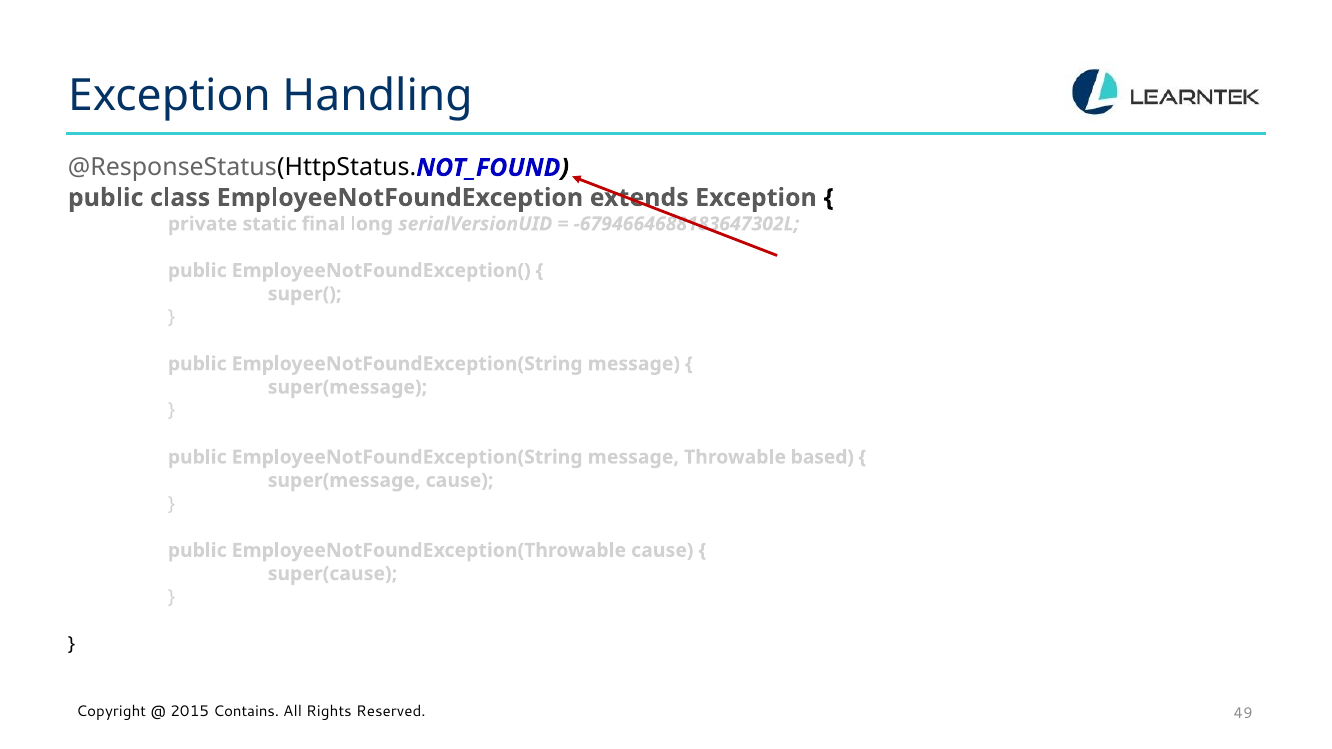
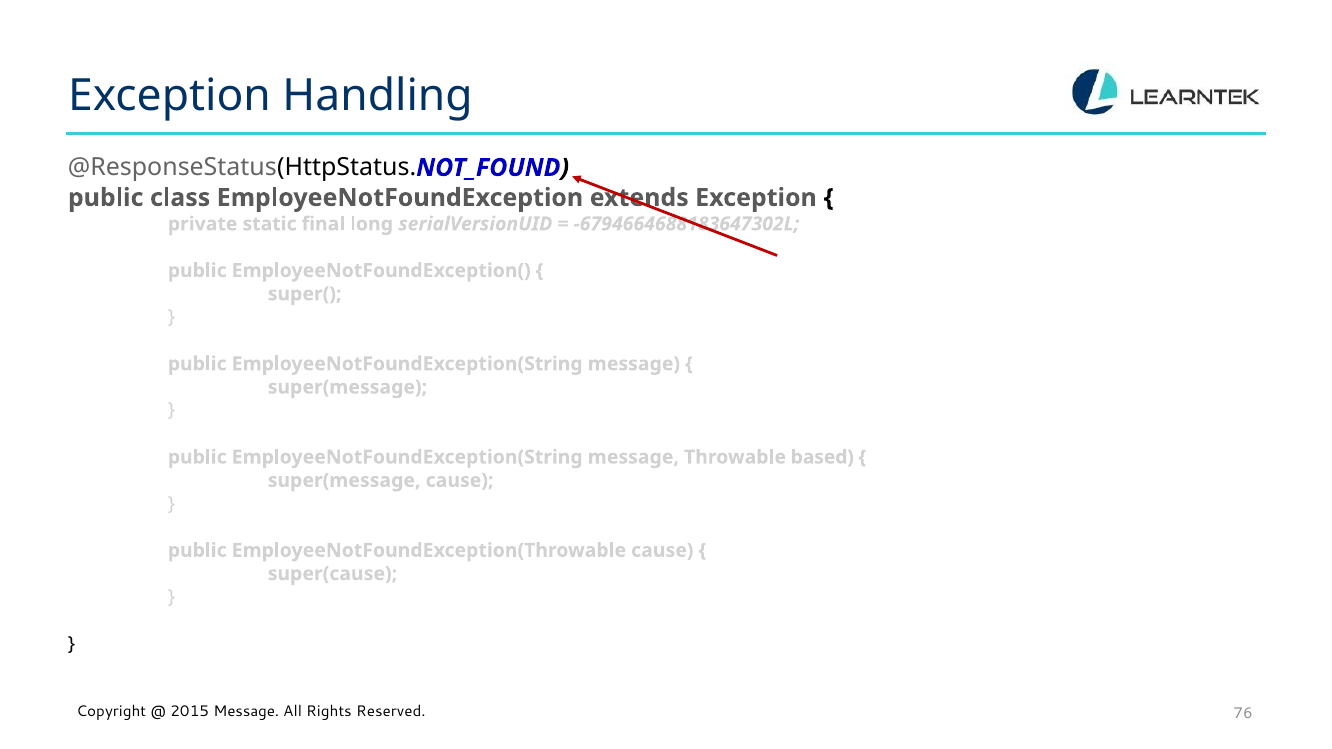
2015 Contains: Contains -> Message (246, 712)
49: 49 -> 76 (1243, 714)
